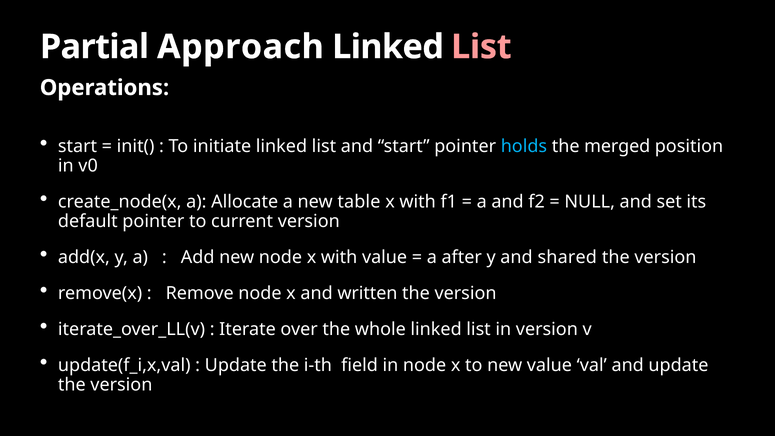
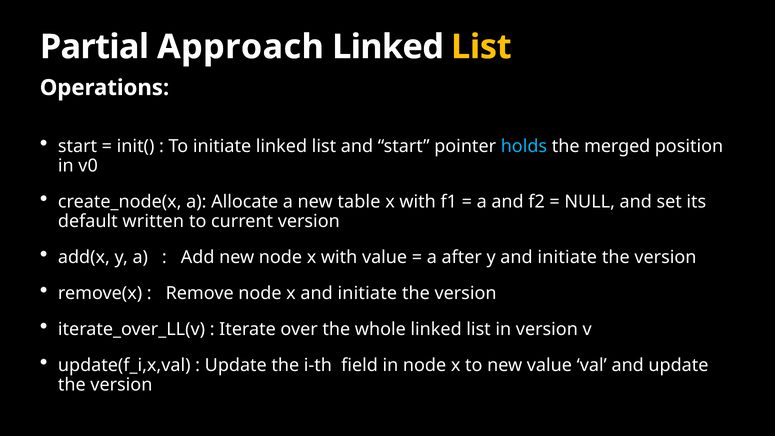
List colour: pink -> yellow (481, 47)
default pointer: pointer -> written (153, 221)
y and shared: shared -> initiate (567, 257)
x and written: written -> initiate (367, 293)
